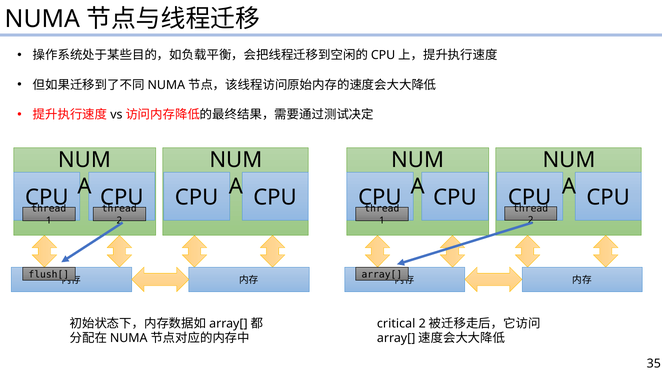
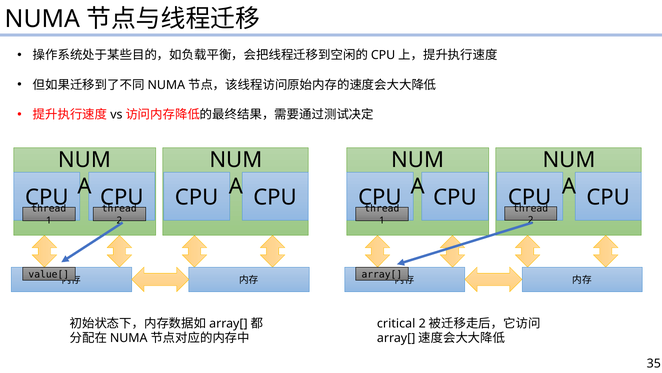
flush[: flush[ -> value[ (49, 274)
